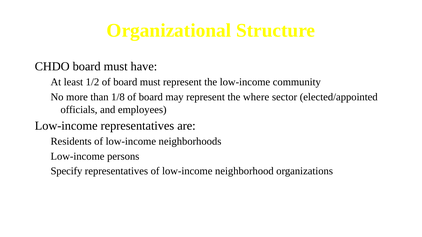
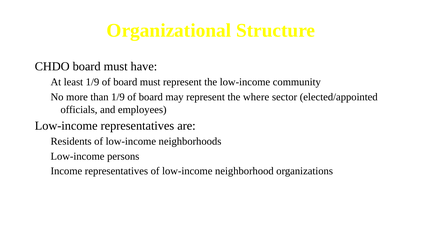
least 1/2: 1/2 -> 1/9 (92, 82)
than 1/8: 1/8 -> 1/9 (118, 97)
Specify: Specify -> Income (66, 171)
